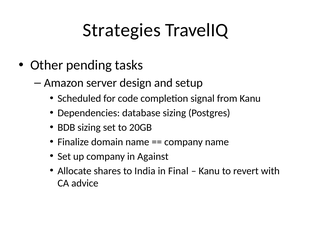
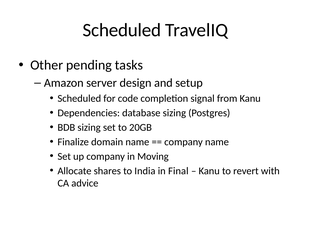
Strategies: Strategies -> Scheduled (122, 30)
Against: Against -> Moving (153, 157)
